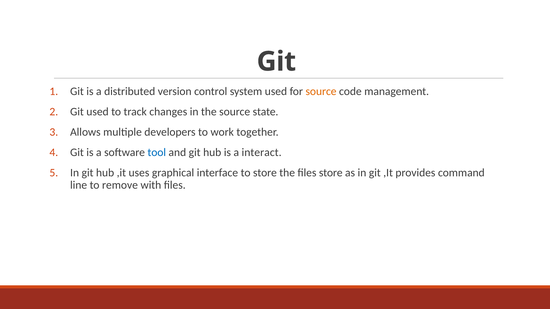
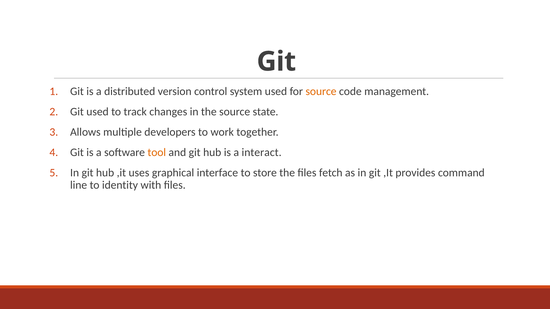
tool colour: blue -> orange (157, 153)
files store: store -> fetch (331, 173)
remove: remove -> identity (120, 185)
